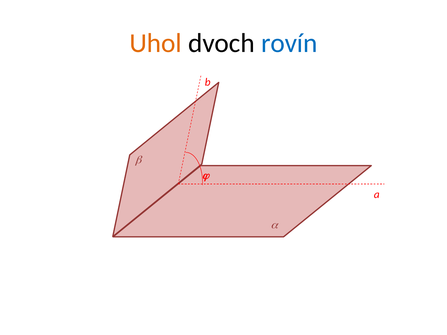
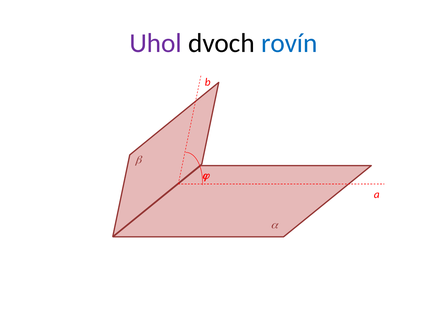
Uhol colour: orange -> purple (156, 43)
